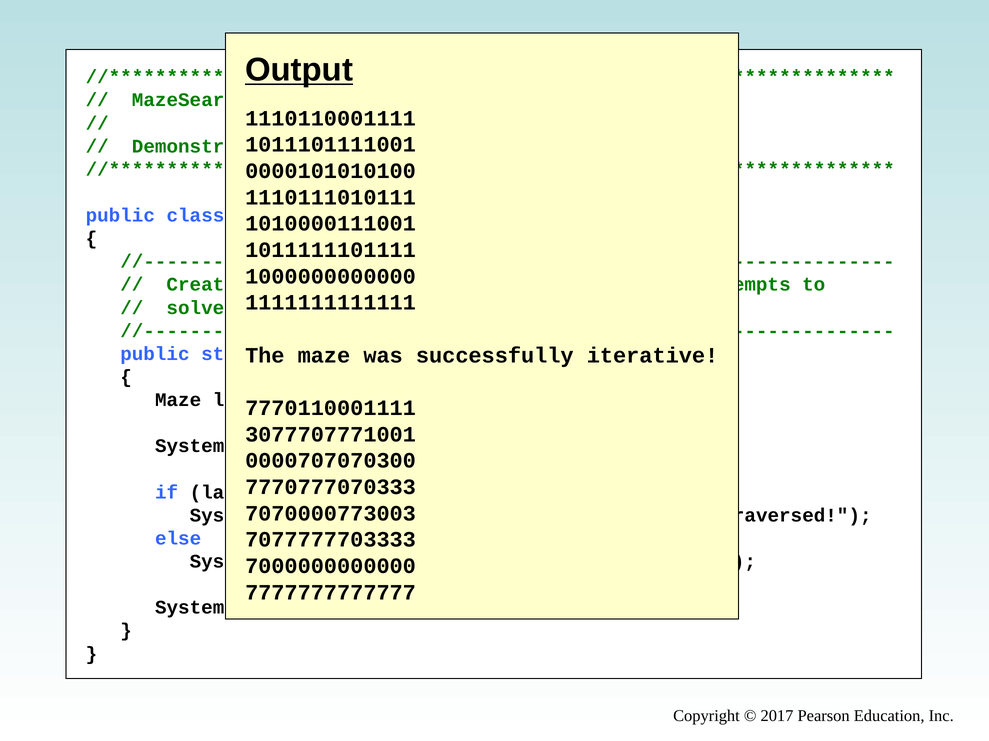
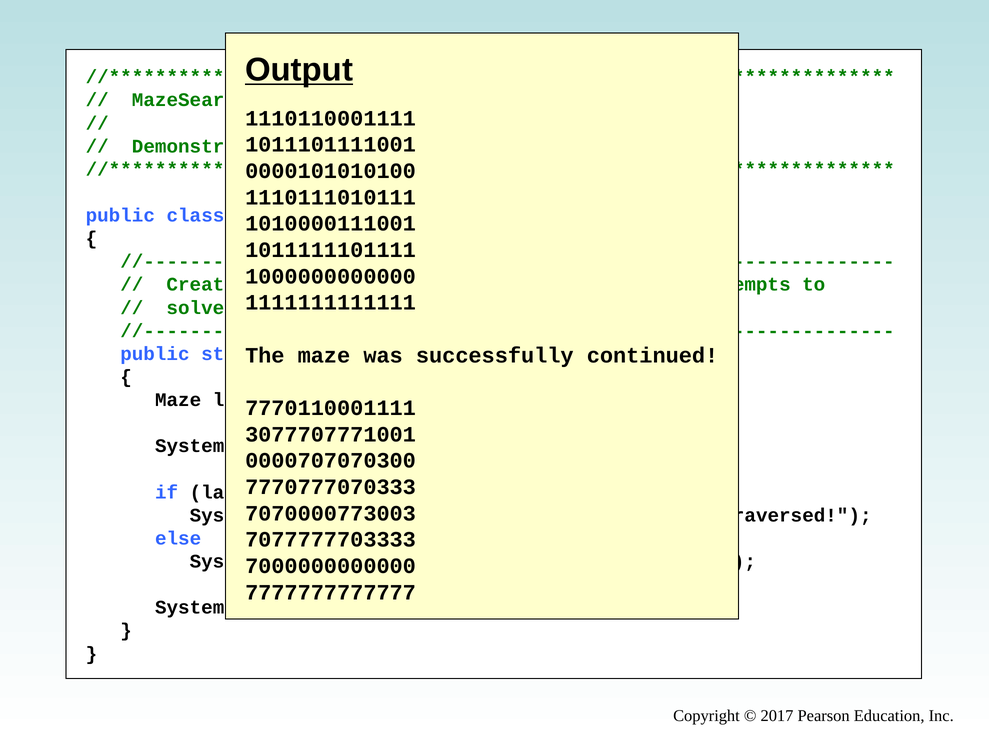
iterative: iterative -> continued (653, 356)
